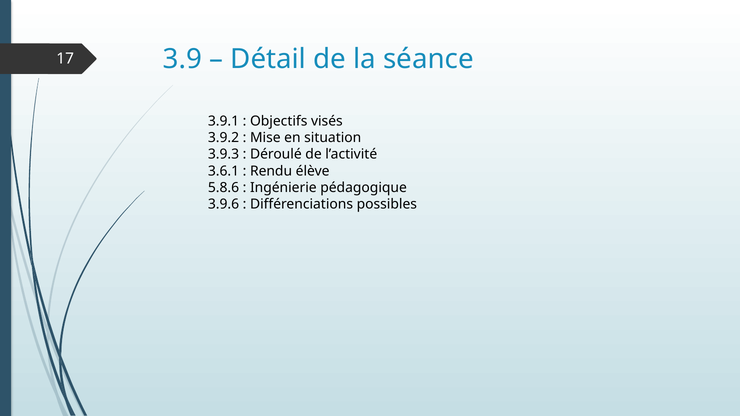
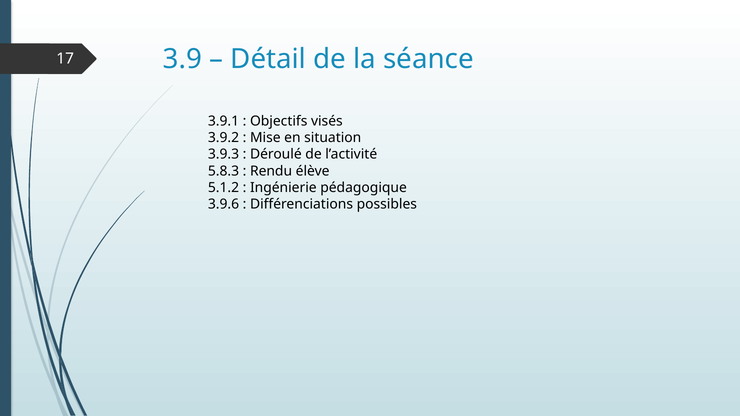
3.6.1: 3.6.1 -> 5.8.3 (224, 171)
5.8.6: 5.8.6 -> 5.1.2 (224, 188)
